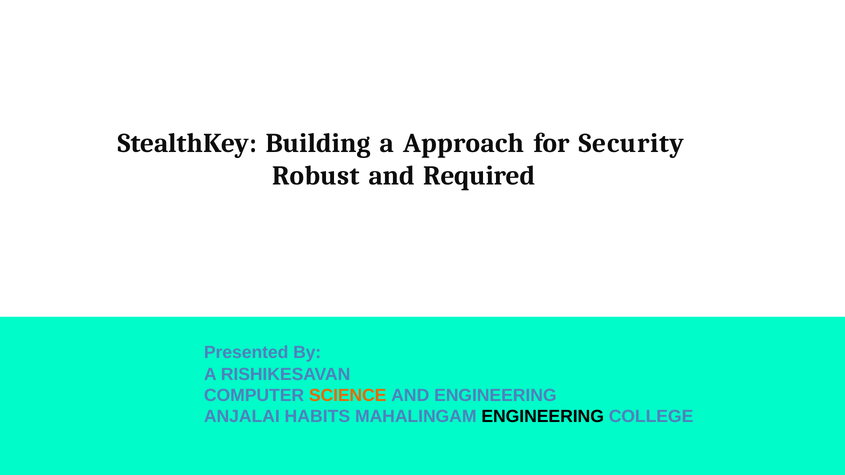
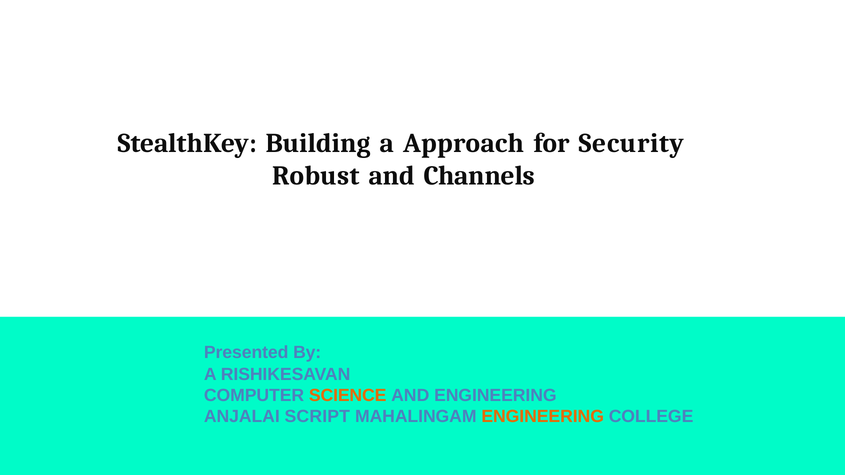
Required: Required -> Channels (479, 176)
HABITS: HABITS -> SCRIPT (317, 417)
ENGINEERING colour: black -> orange (543, 417)
